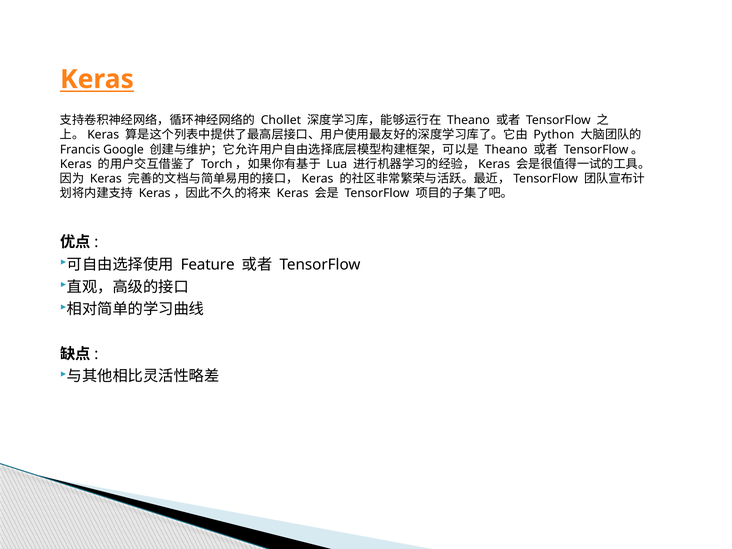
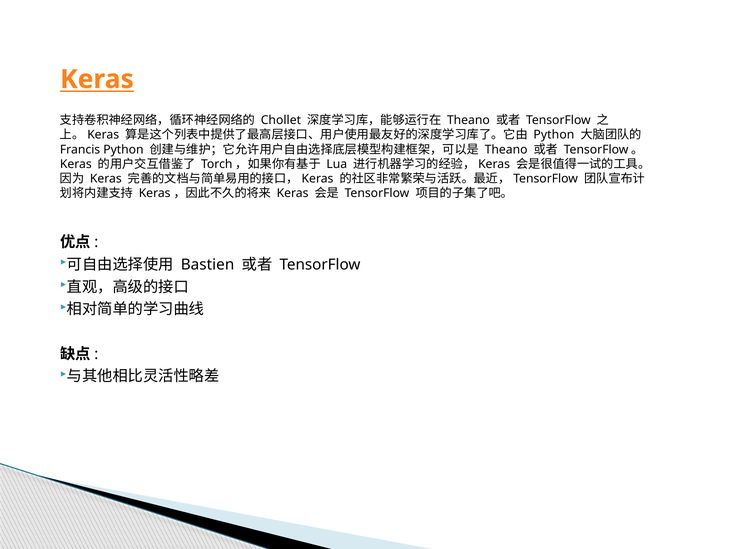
Francis Google: Google -> Python (123, 149)
Feature: Feature -> Bastien (208, 265)
